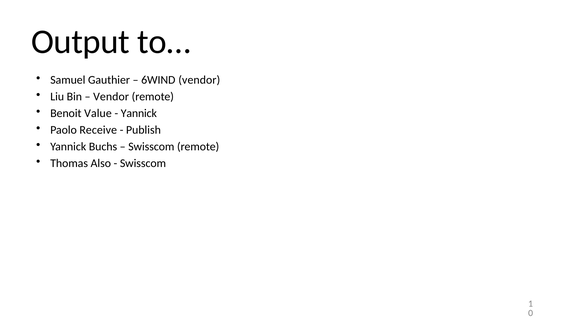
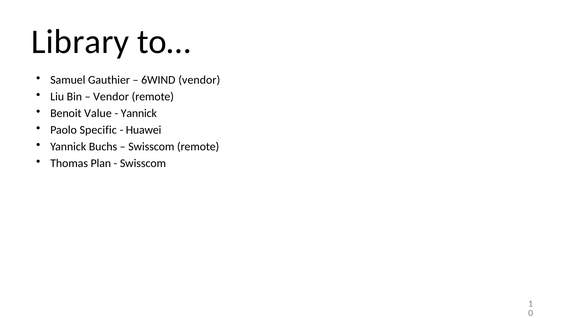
Output: Output -> Library (80, 42)
Receive: Receive -> Specific (98, 130)
Publish: Publish -> Huawei (144, 130)
Also: Also -> Plan (101, 163)
